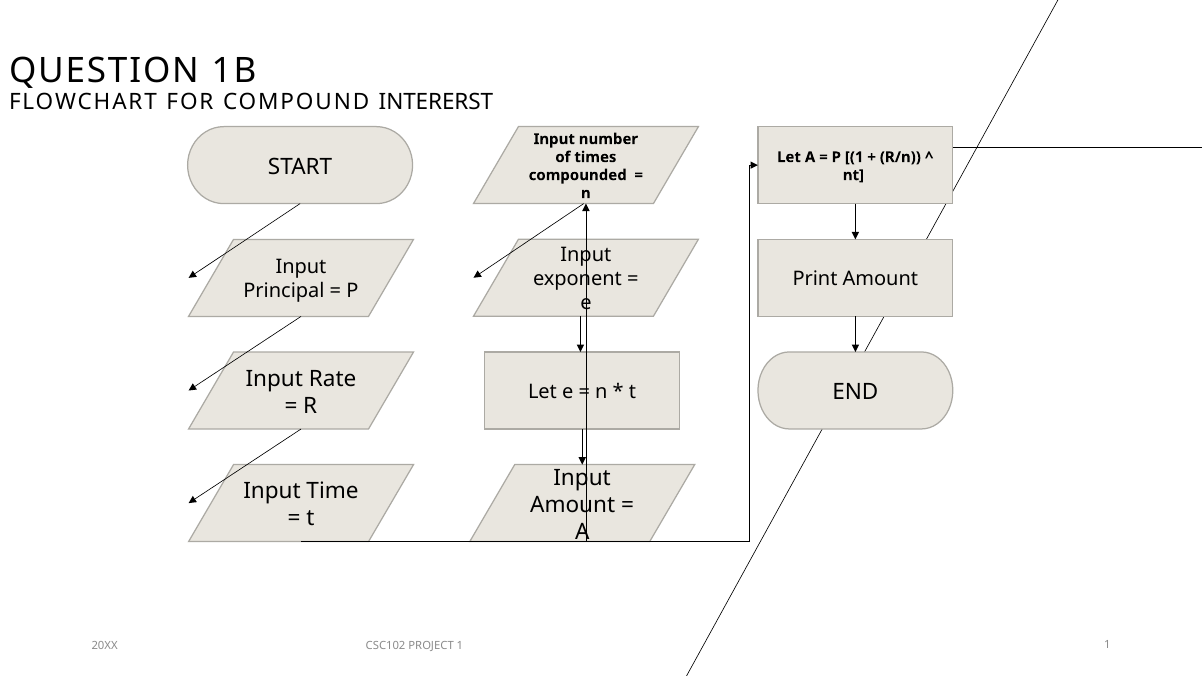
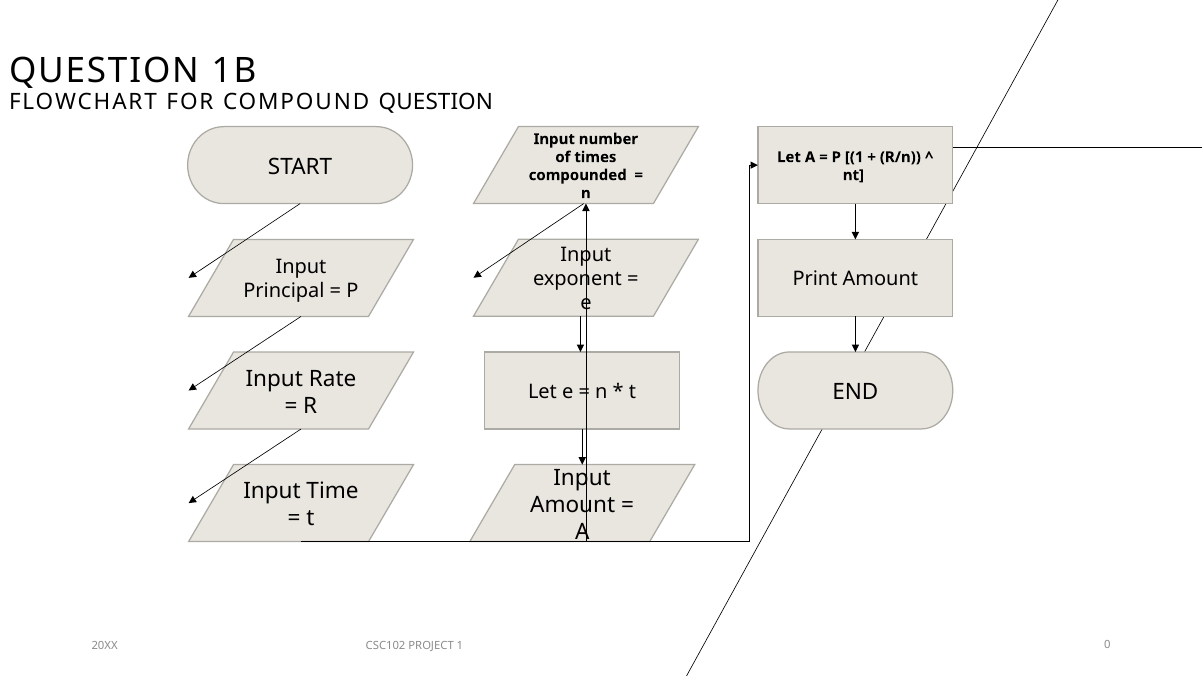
COMPOUND INTERERST: INTERERST -> QUESTION (436, 102)
1 1: 1 -> 0 (1107, 645)
